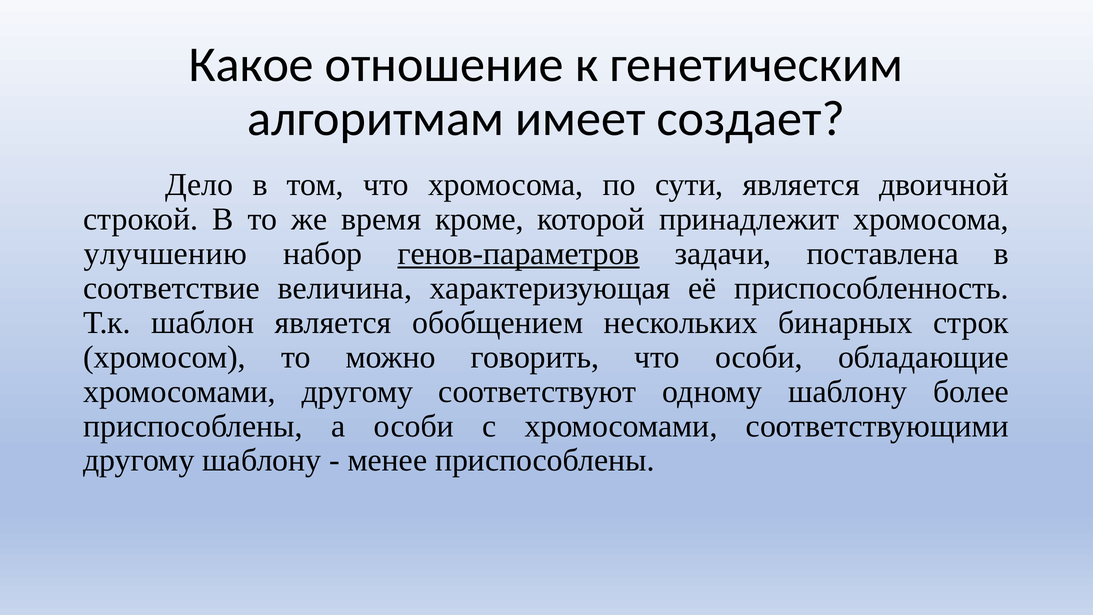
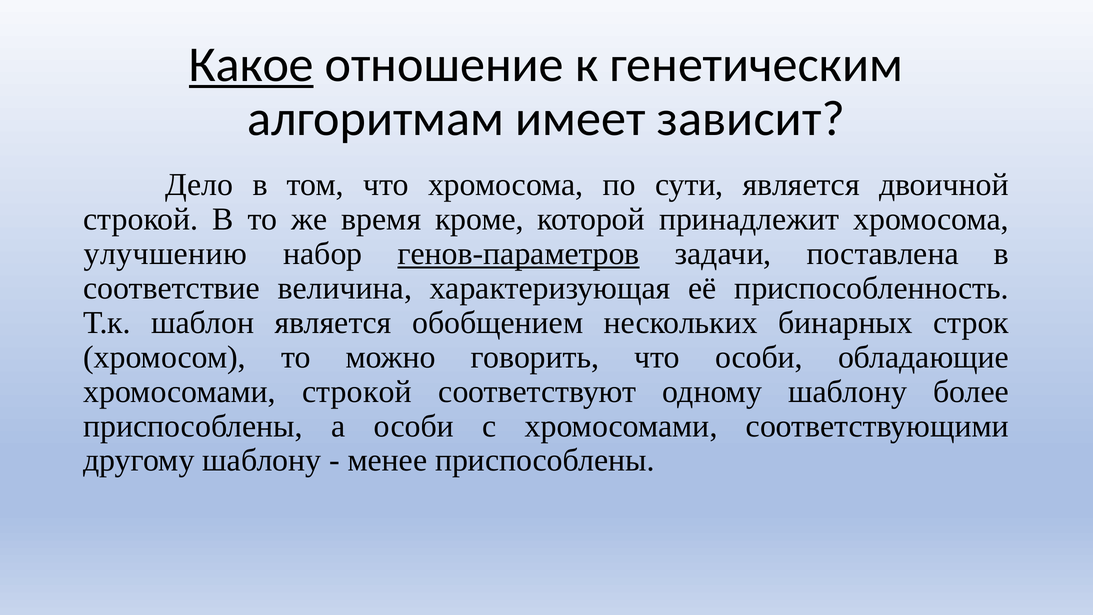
Какое underline: none -> present (251, 65)
создает: создает -> зависит (751, 119)
хромосомами другому: другому -> строкой (357, 391)
